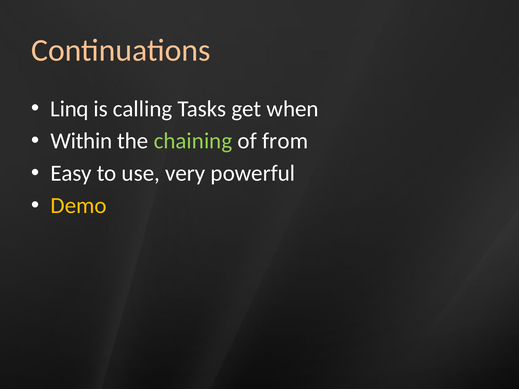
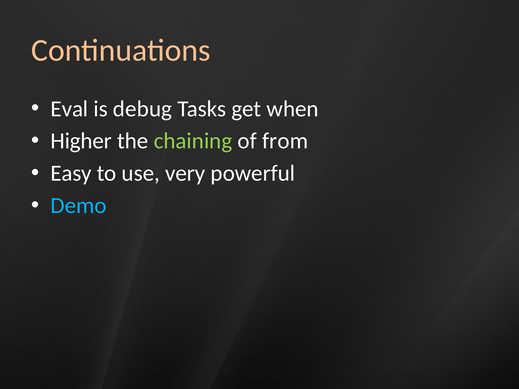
Linq: Linq -> Eval (69, 109)
calling: calling -> debug (143, 109)
Within: Within -> Higher (81, 141)
Demo colour: yellow -> light blue (79, 206)
